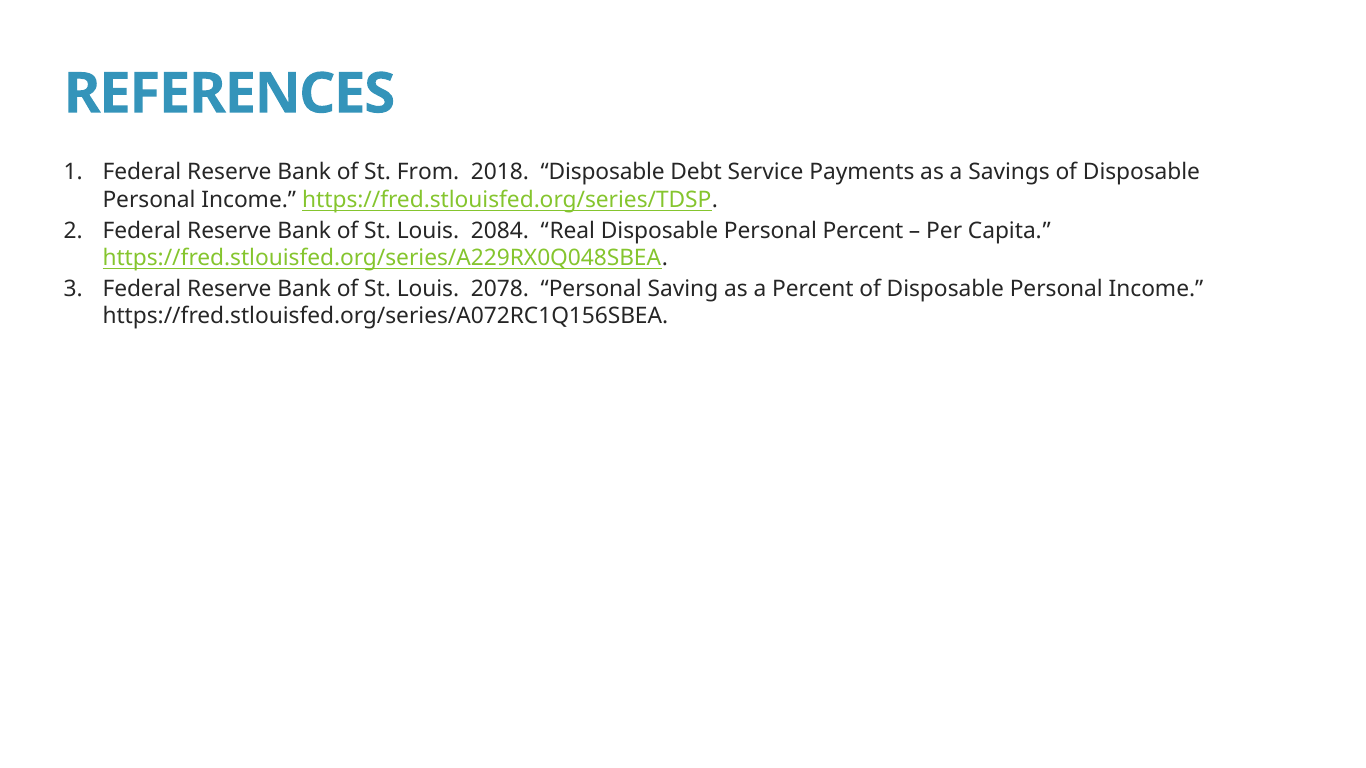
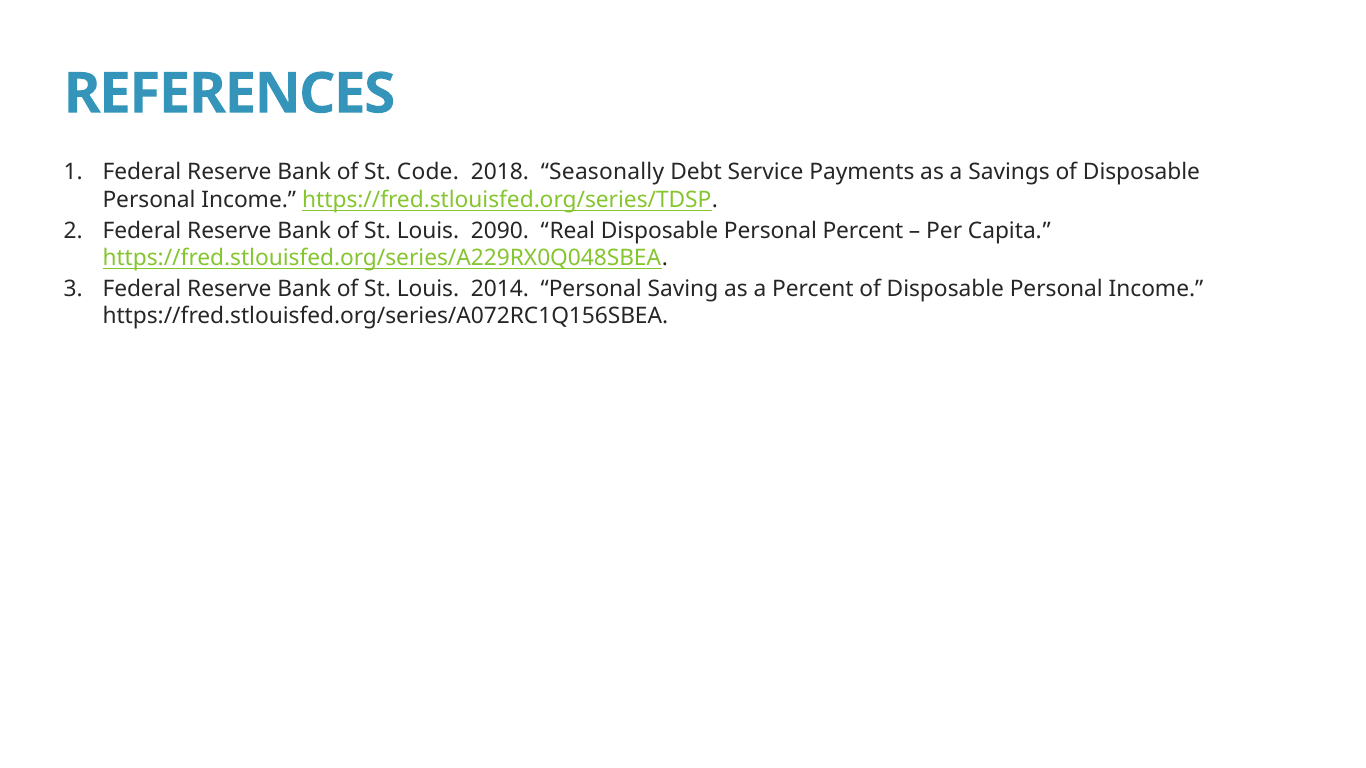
From: From -> Code (428, 173)
2018 Disposable: Disposable -> Seasonally (603, 173)
2084: 2084 -> 2090 (500, 231)
2078: 2078 -> 2014 (500, 289)
